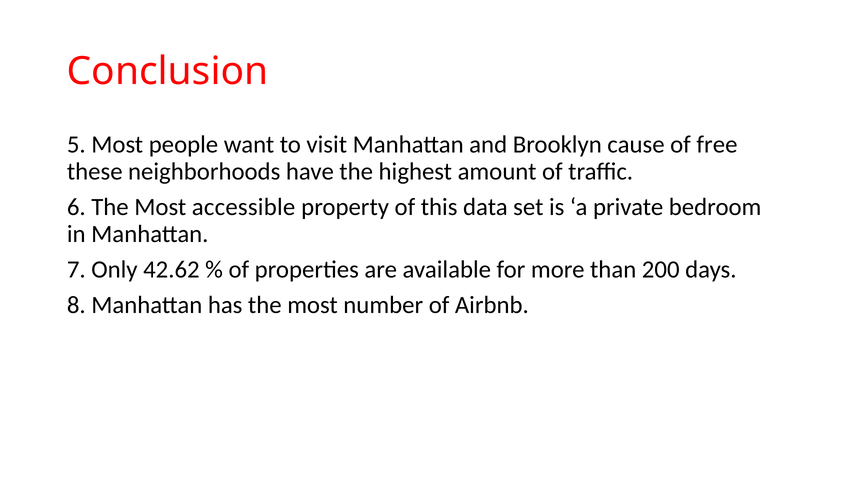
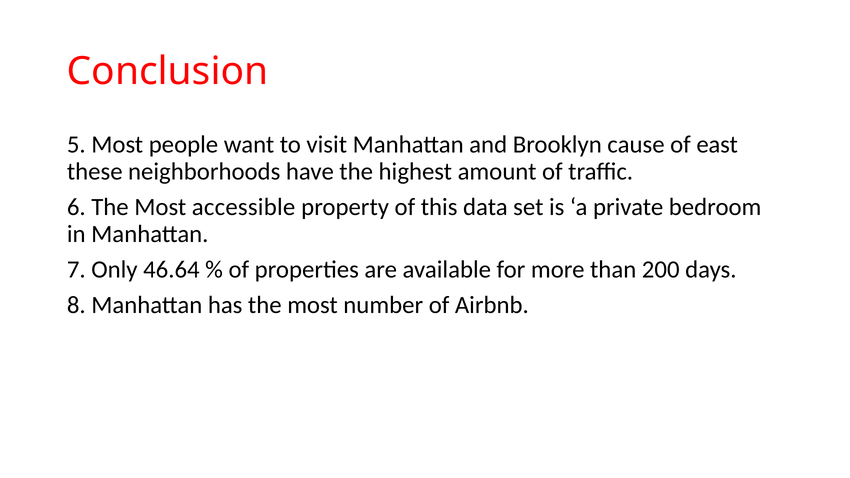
free: free -> east (717, 145)
42.62: 42.62 -> 46.64 (171, 270)
